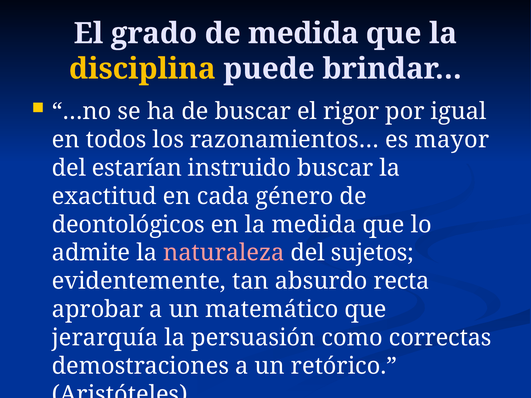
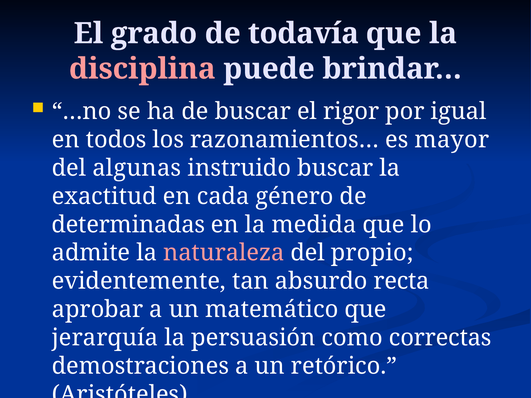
de medida: medida -> todavía (303, 33)
disciplina colour: yellow -> pink (142, 69)
estarían: estarían -> algunas (137, 168)
deontológicos: deontológicos -> determinadas (128, 225)
sujetos: sujetos -> propio (372, 253)
